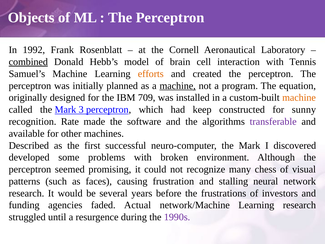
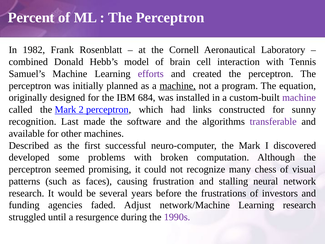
Objects: Objects -> Percent (31, 18)
1992: 1992 -> 1982 (34, 50)
combined underline: present -> none (28, 62)
efforts colour: orange -> purple (151, 74)
709: 709 -> 684 (147, 98)
machine colour: orange -> purple (299, 98)
3: 3 -> 2 (81, 110)
keep: keep -> links (202, 110)
Rate: Rate -> Last (70, 122)
environment: environment -> computation (223, 157)
Actual: Actual -> Adjust (138, 205)
